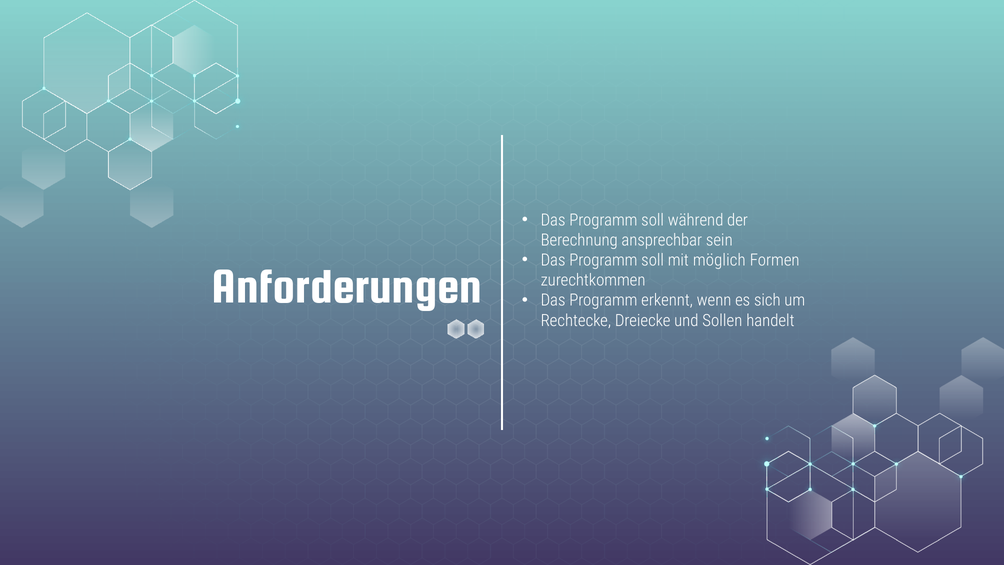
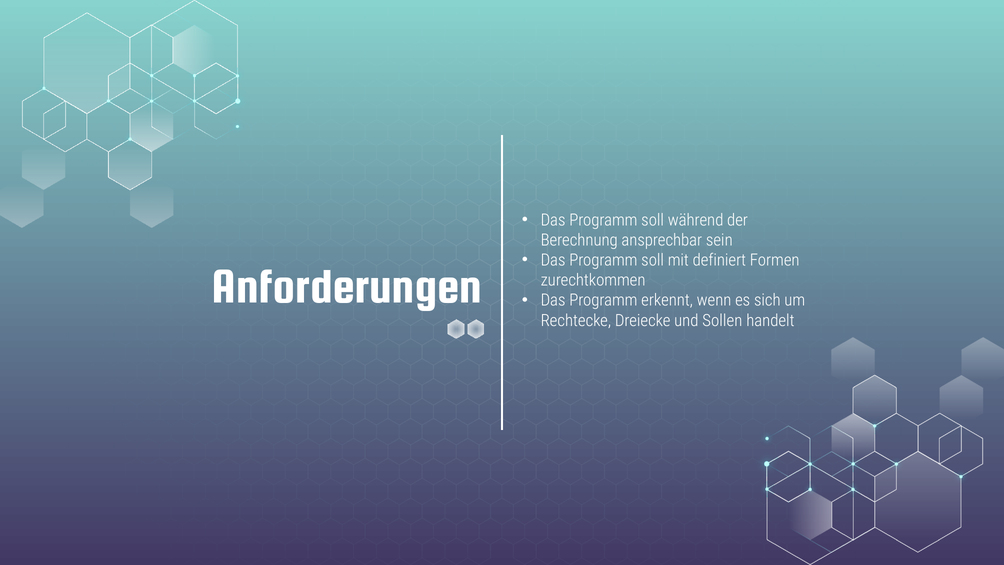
möglich: möglich -> definiert (719, 260)
